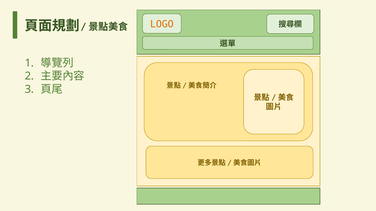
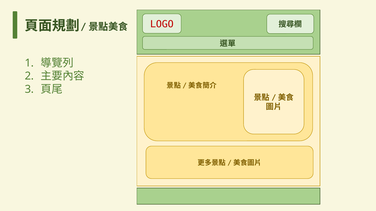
LOGO colour: orange -> red (162, 24)
